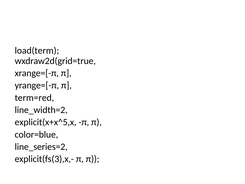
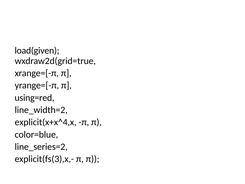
load(term: load(term -> load(given (37, 50)
term=red: term=red -> using=red (34, 98)
explicit(x+x^5,x: explicit(x+x^5,x -> explicit(x+x^4,x (46, 122)
